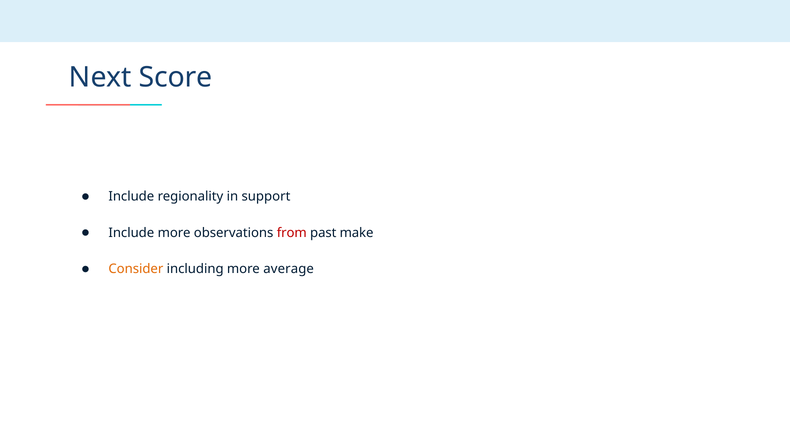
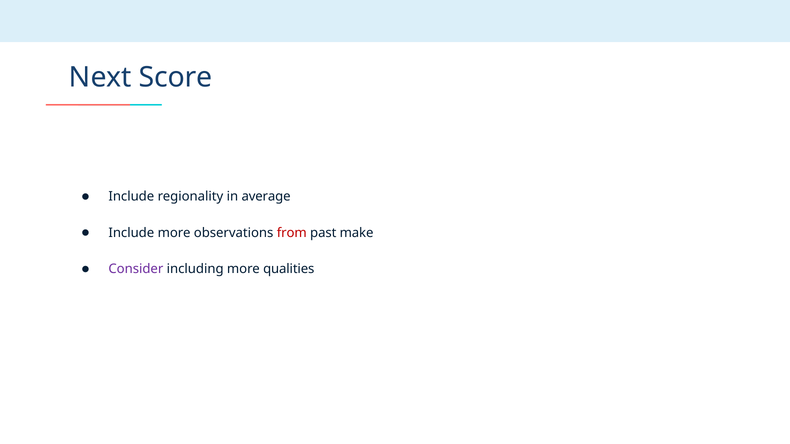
support: support -> average (266, 197)
Consider colour: orange -> purple (136, 269)
average: average -> qualities (289, 269)
